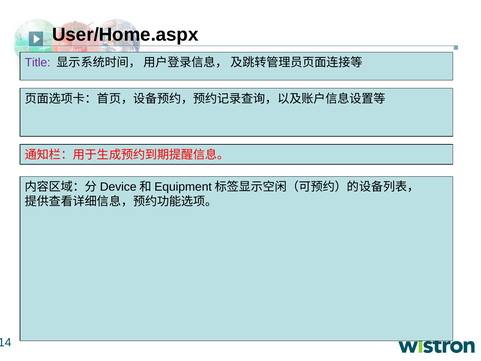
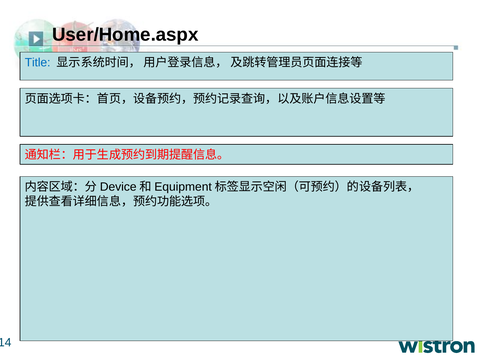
Title colour: purple -> blue (38, 63)
